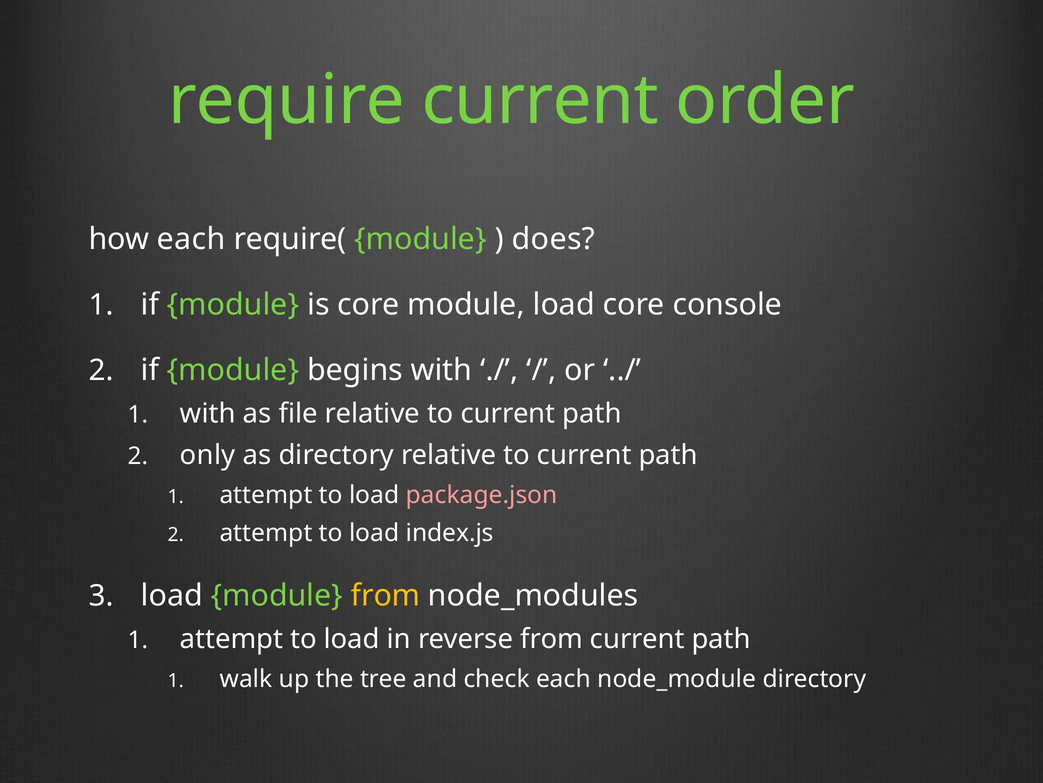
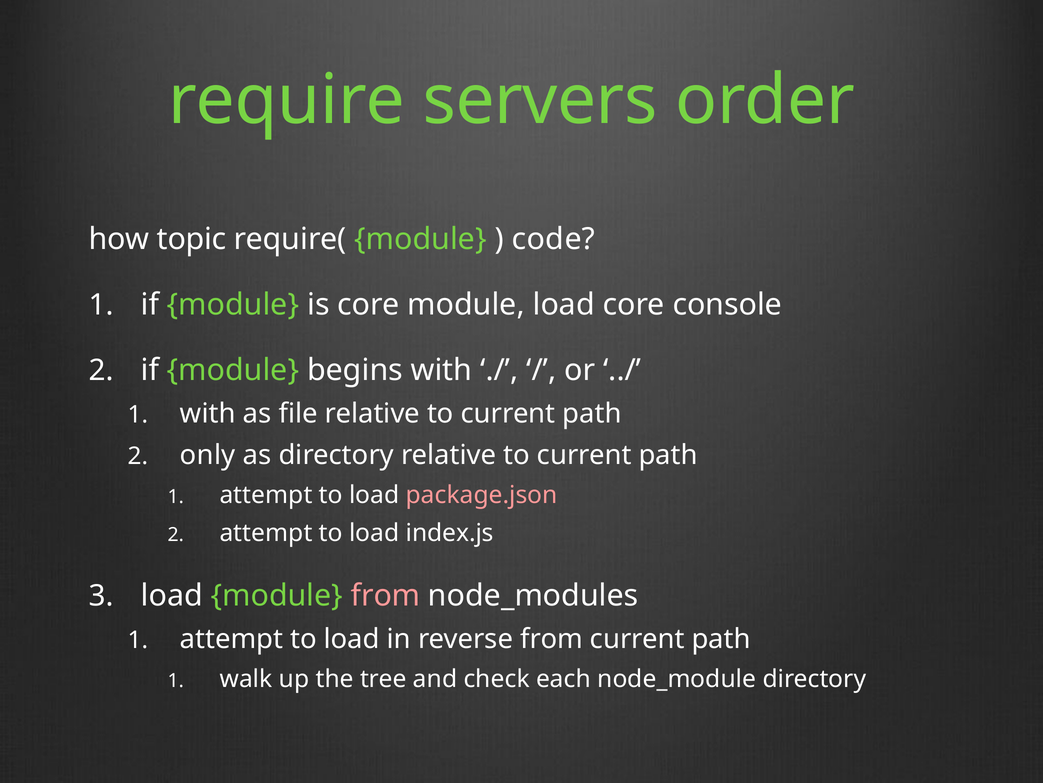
require current: current -> servers (540, 100)
how each: each -> topic (192, 239)
does: does -> code (554, 239)
from colour: yellow -> pink (386, 595)
